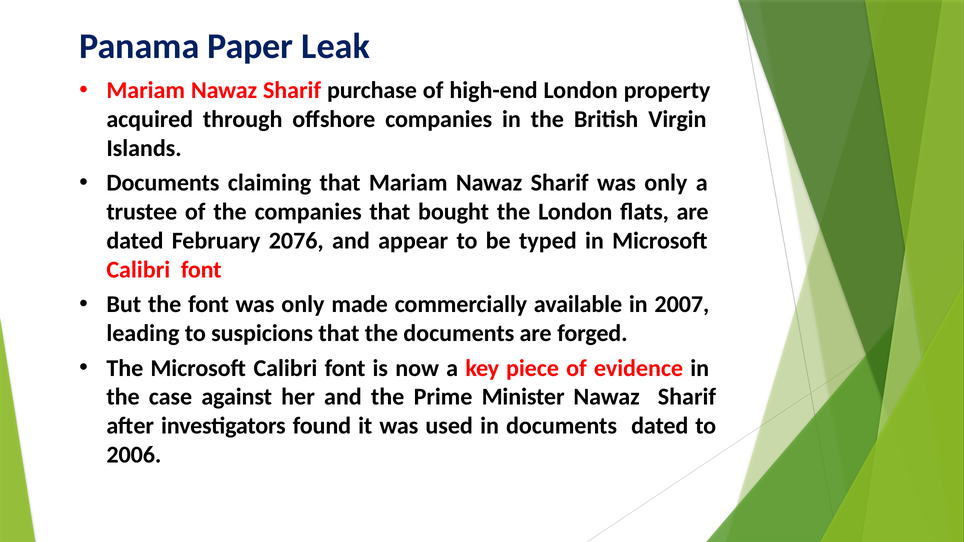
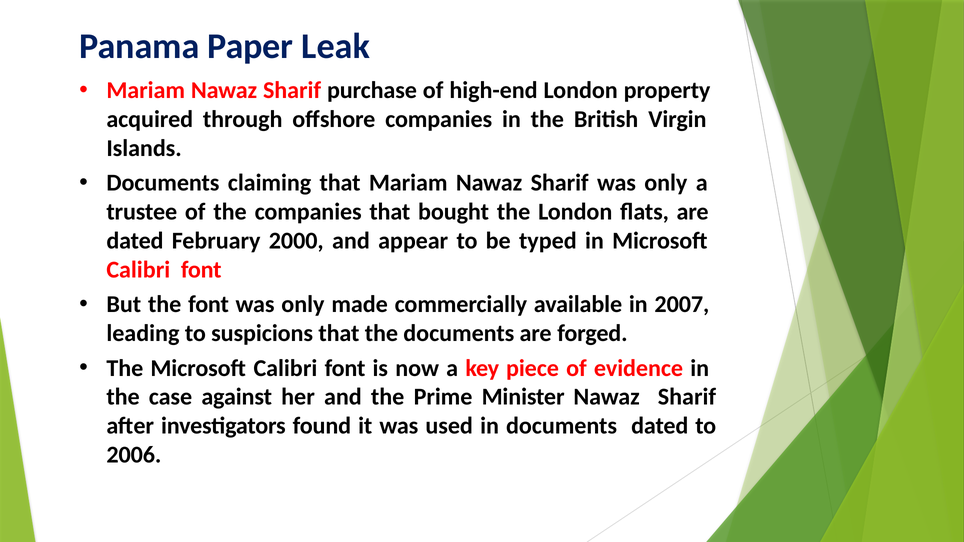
2076: 2076 -> 2000 (296, 241)
